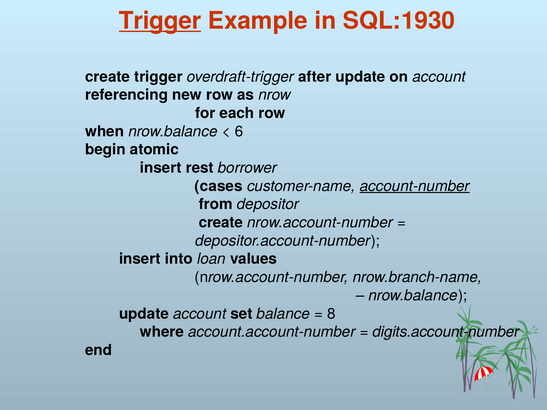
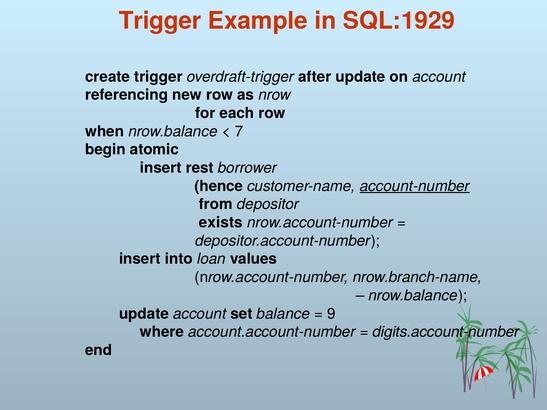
Trigger underline: present -> none (160, 21)
SQL:1930: SQL:1930 -> SQL:1929 (399, 21)
6: 6 -> 7 (239, 131)
cases: cases -> hence (219, 186)
create: create -> exists (221, 223)
8: 8 -> 9 (331, 314)
